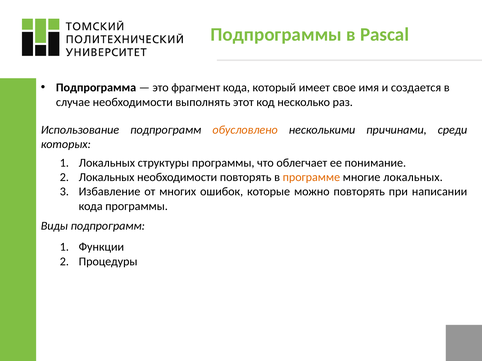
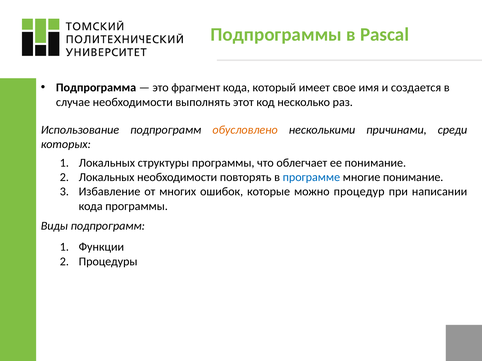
программе colour: orange -> blue (311, 177)
многие локальных: локальных -> понимание (413, 177)
можно повторять: повторять -> процедур (359, 192)
